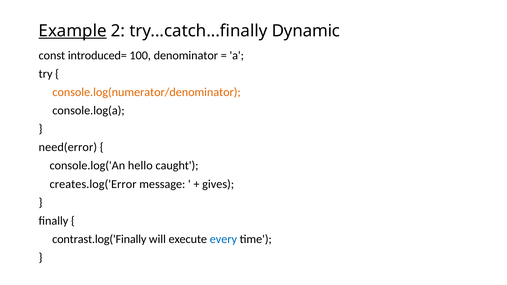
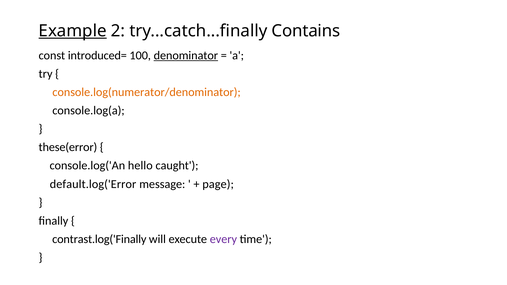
Dynamic: Dynamic -> Contains (306, 31)
denominator underline: none -> present (186, 55)
need(error: need(error -> these(error (68, 147)
creates.log('Error: creates.log('Error -> default.log('Error (93, 184)
gives: gives -> page (218, 184)
every colour: blue -> purple (223, 239)
